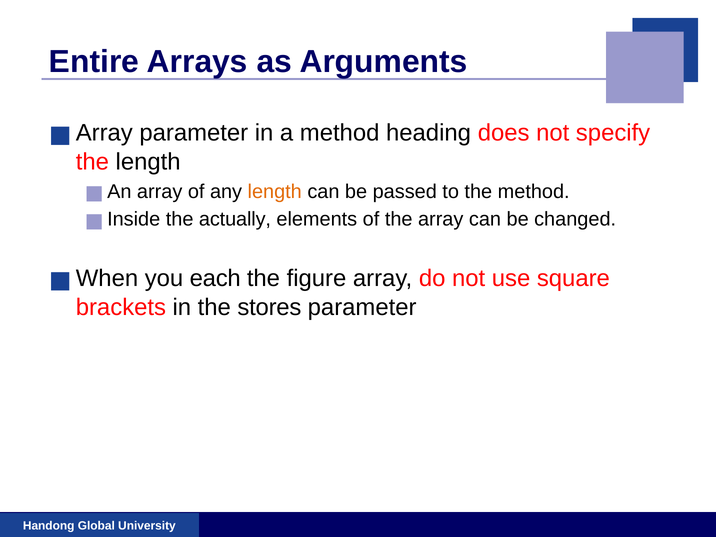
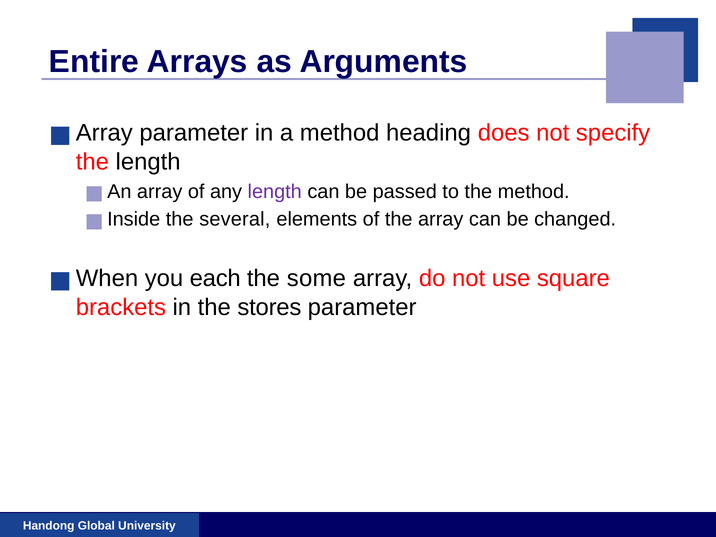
length colour: orange -> purple (275, 192)
actually: actually -> several (235, 219)
figure: figure -> some (316, 279)
